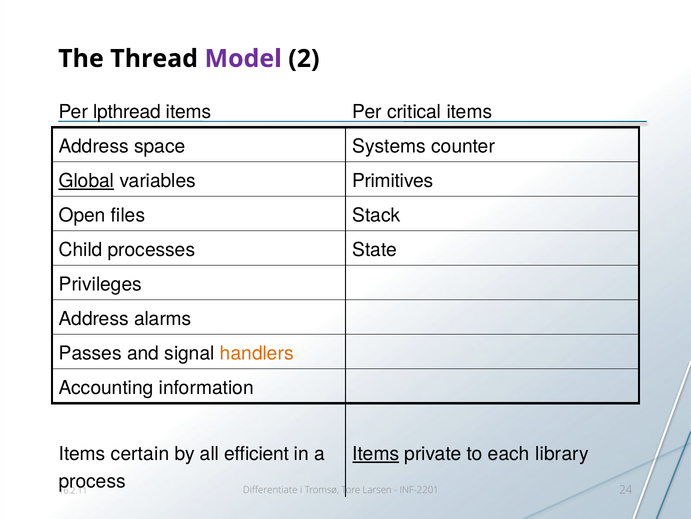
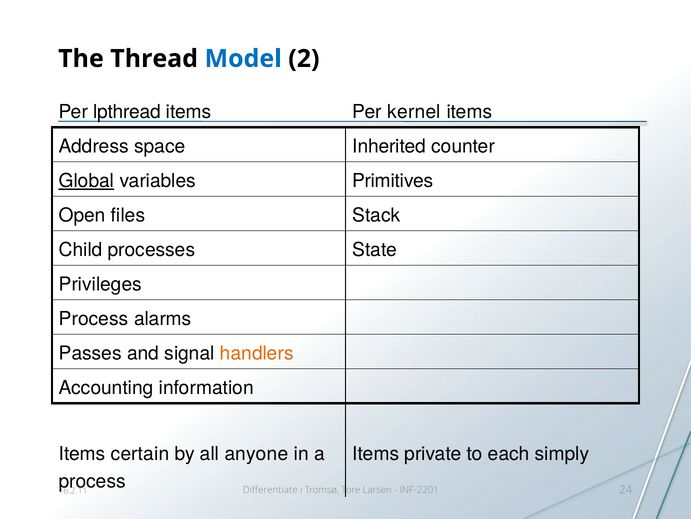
Model colour: purple -> blue (243, 59)
critical: critical -> kernel (414, 112)
Systems: Systems -> Inherited (389, 146)
Address: Address -> Process (94, 319)
efficient: efficient -> anyone (256, 453)
Items underline: present -> none (376, 453)
library: library -> simply (562, 453)
